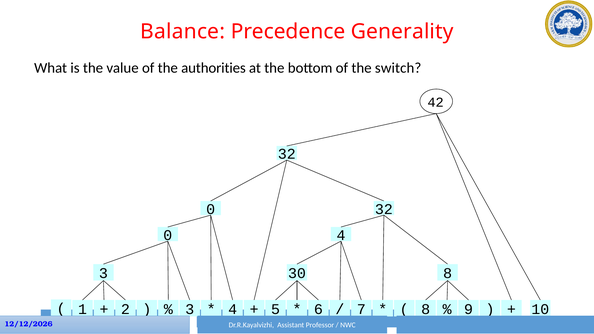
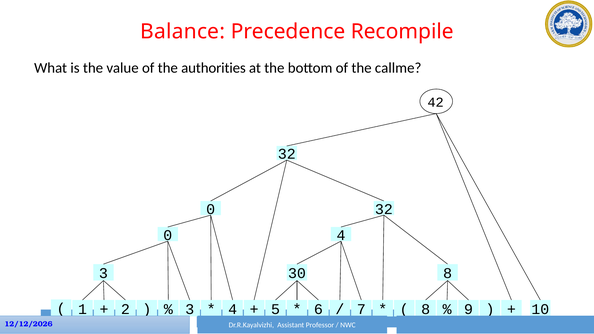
Generality: Generality -> Recompile (402, 31)
switch: switch -> callme (398, 68)
